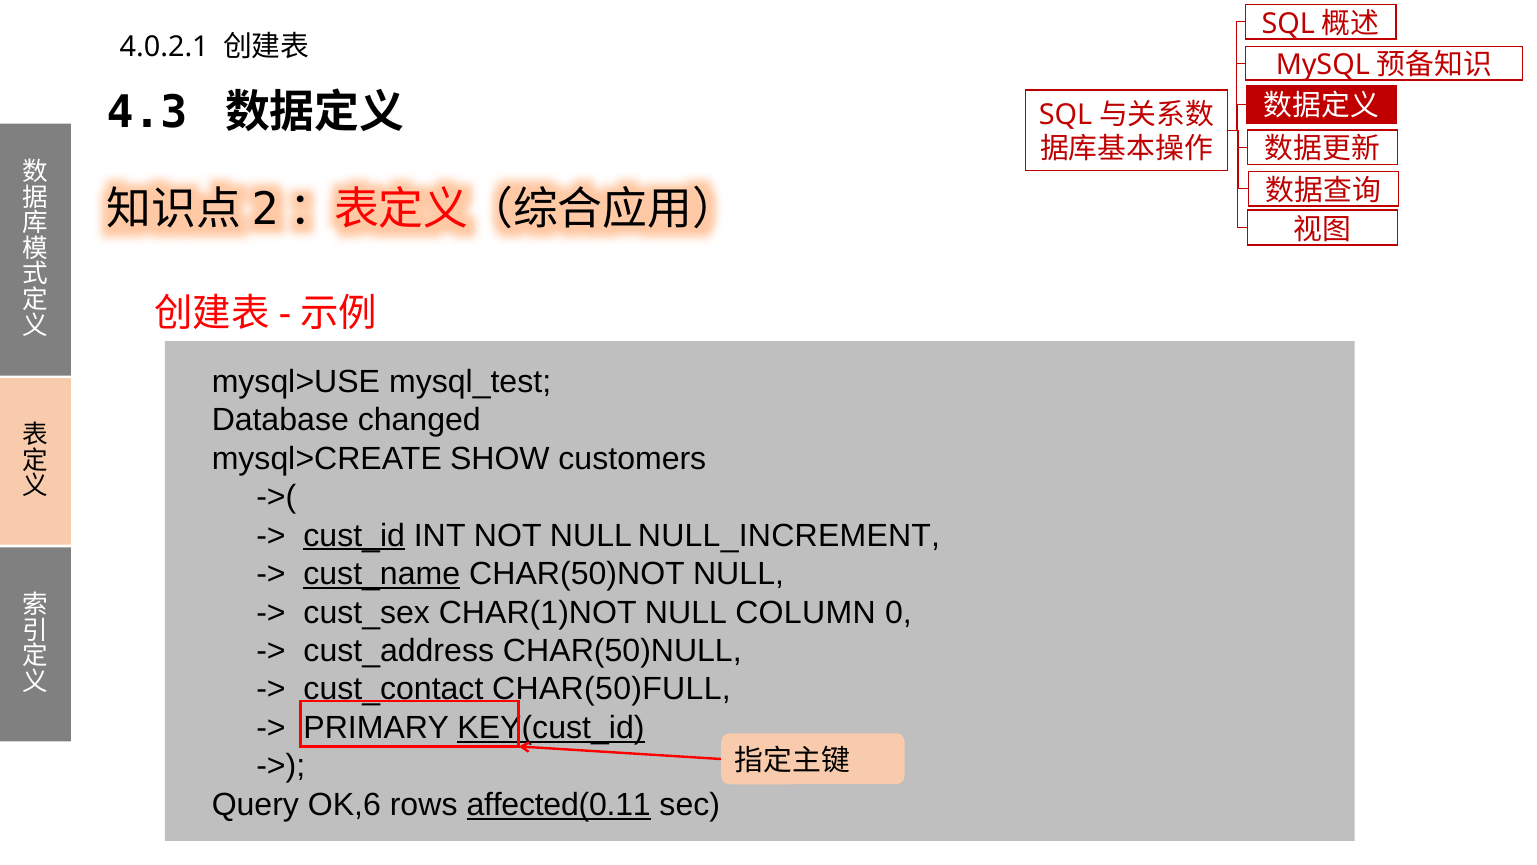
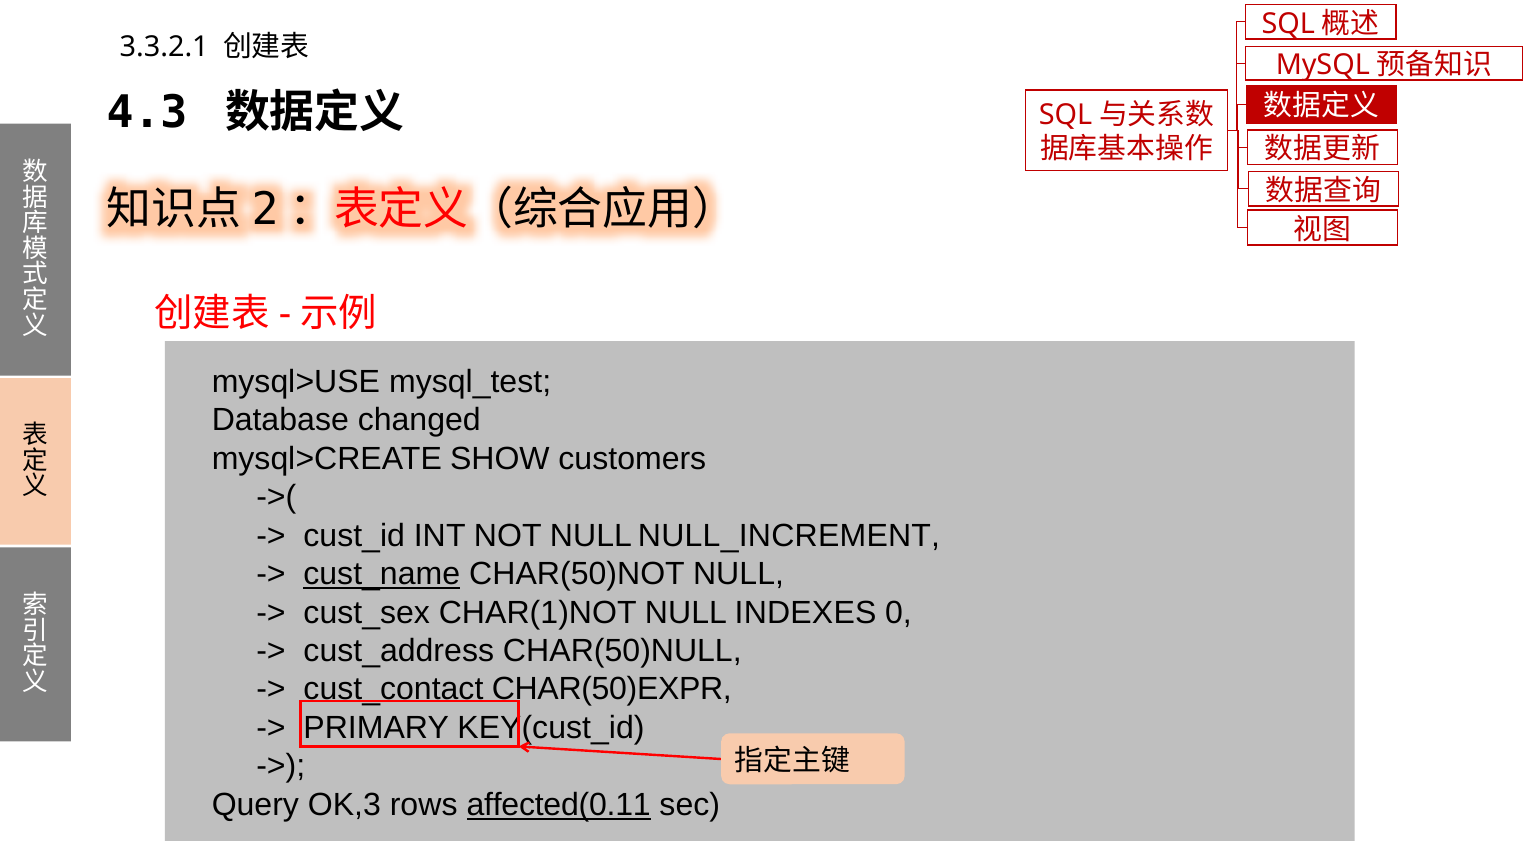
4.0.2.1: 4.0.2.1 -> 3.3.2.1 (164, 47)
cust_id underline: present -> none (354, 535)
COLUMN: COLUMN -> INDEXES (806, 612)
CHAR(50)FULL: CHAR(50)FULL -> CHAR(50)EXPR (612, 689)
KEY(cust_id underline: present -> none (551, 727)
OK,6: OK,6 -> OK,3 (344, 804)
